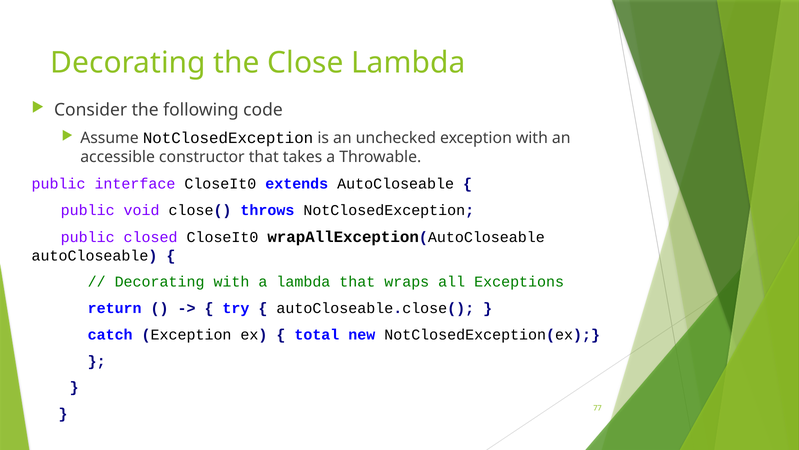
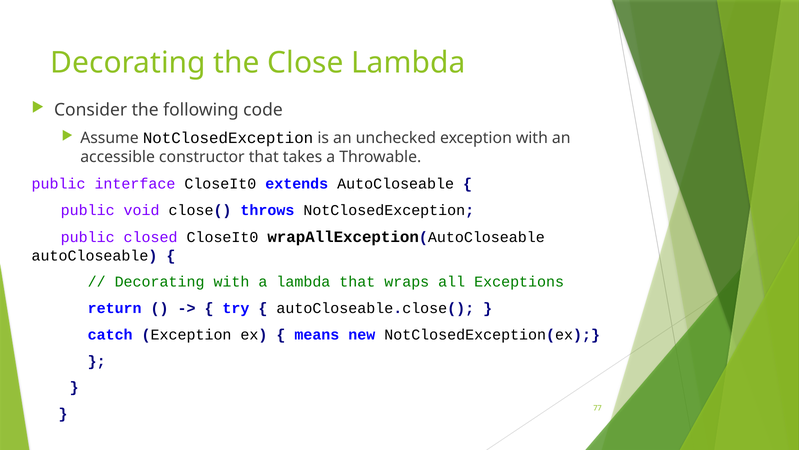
total: total -> means (317, 334)
